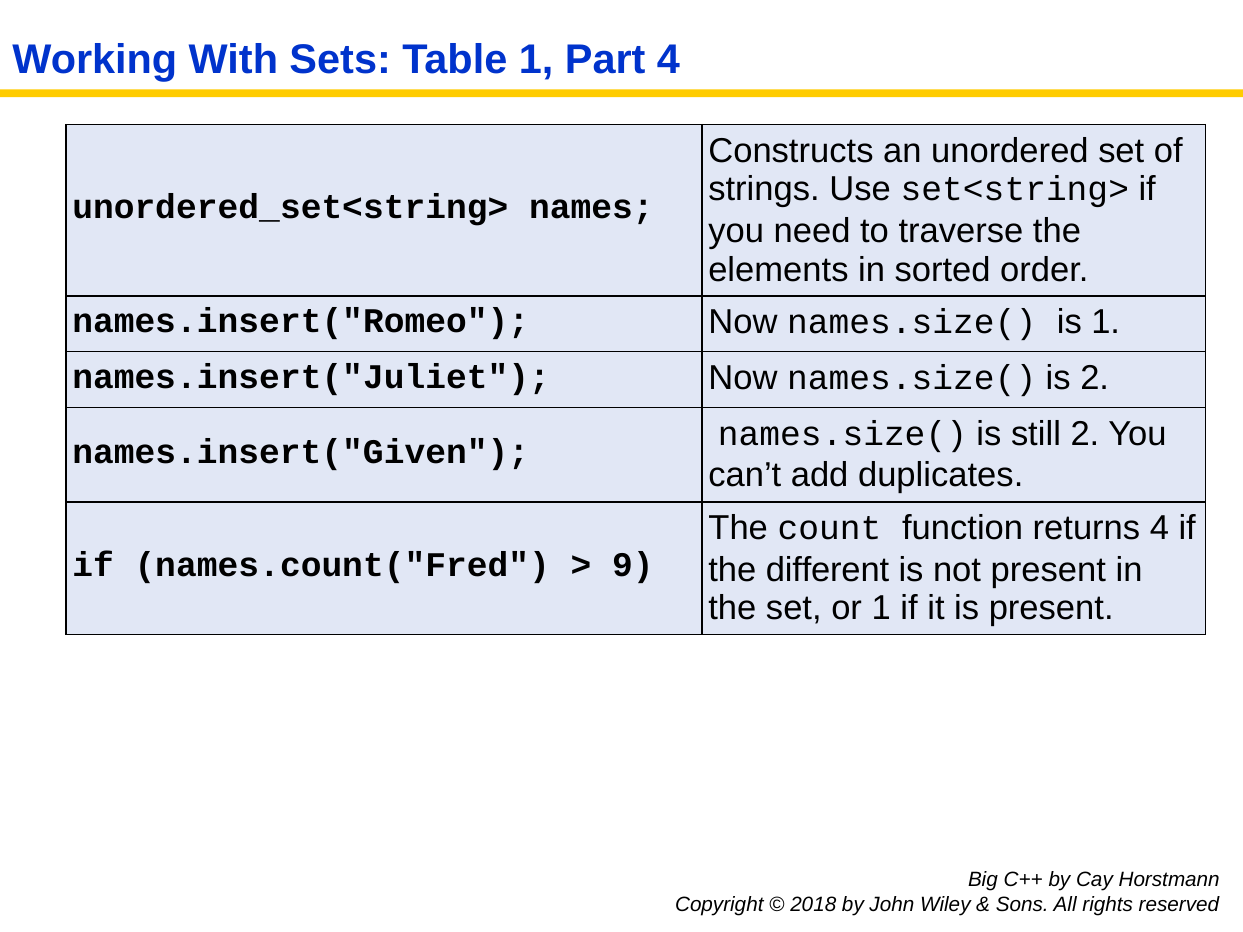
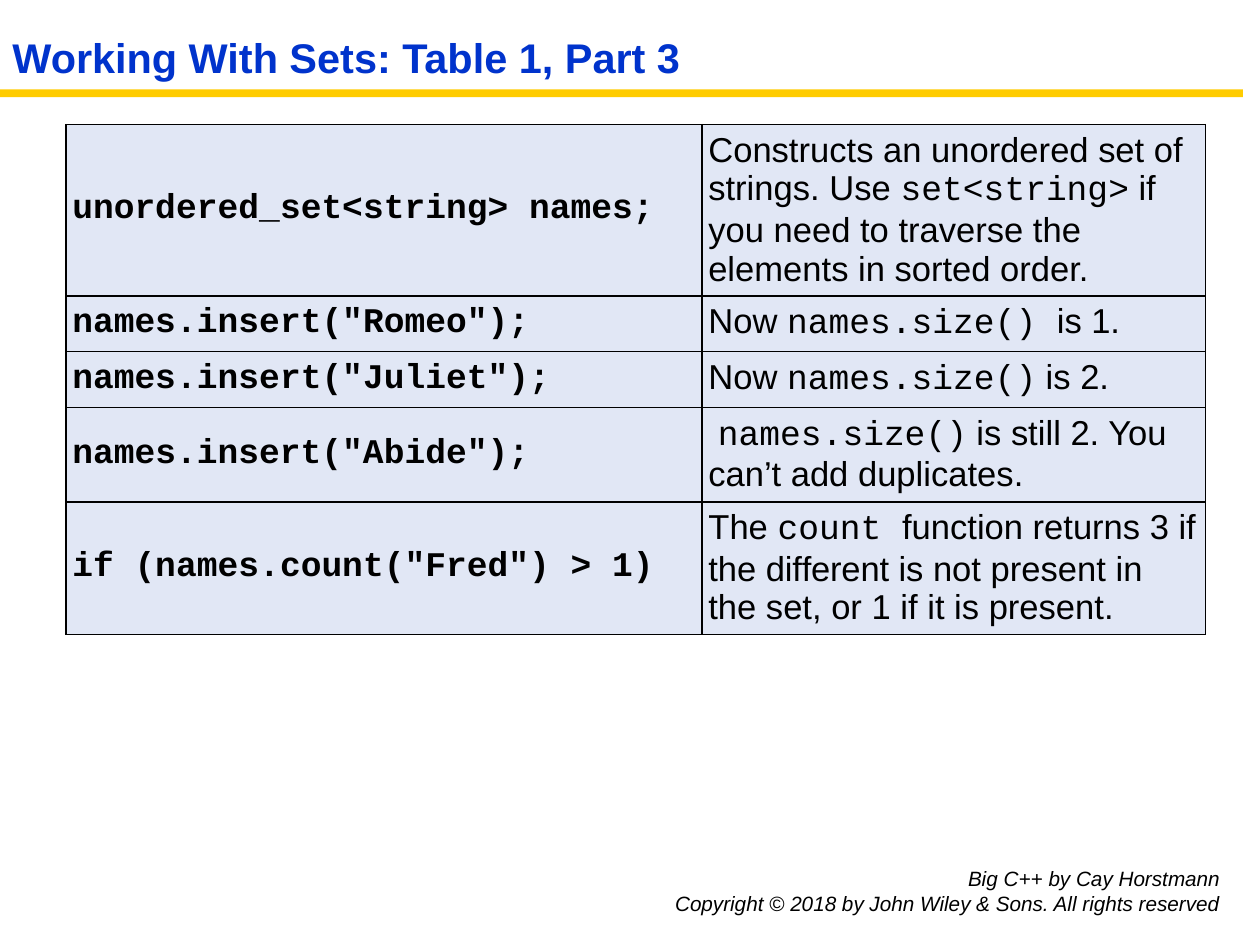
Part 4: 4 -> 3 (668, 60)
names.insert("Given: names.insert("Given -> names.insert("Abide (301, 452)
returns 4: 4 -> 3 (1159, 528)
9: 9 -> 1 (633, 566)
